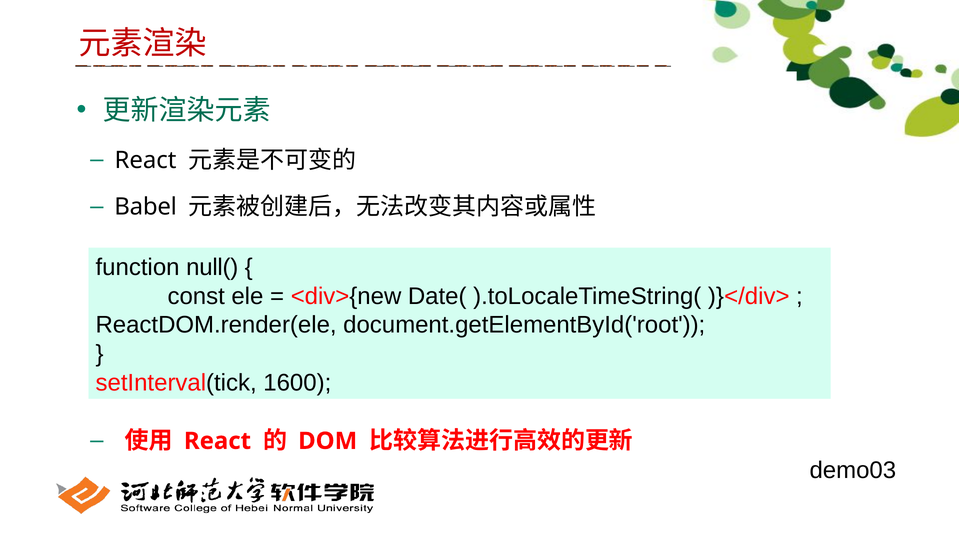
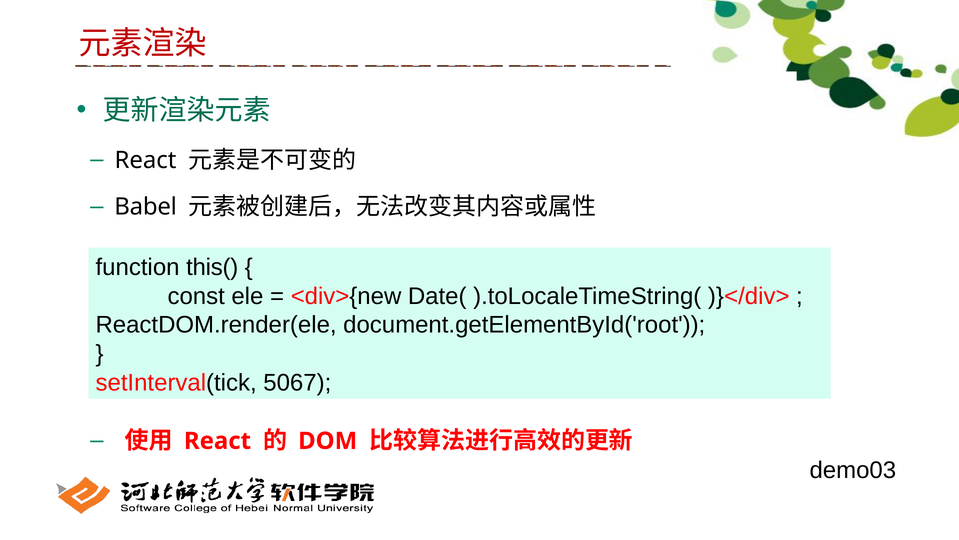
null(: null( -> this( (212, 267)
1600: 1600 -> 5067 (297, 382)
